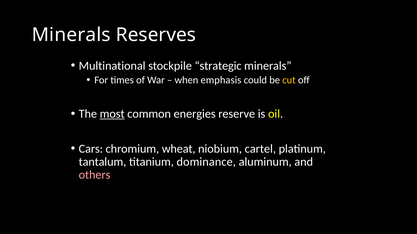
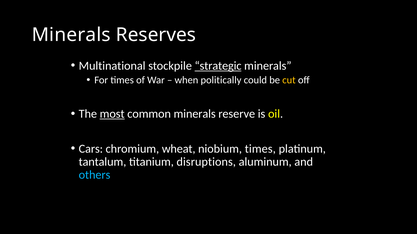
strategic underline: none -> present (218, 66)
emphasis: emphasis -> politically (221, 80)
common energies: energies -> minerals (195, 114)
niobium cartel: cartel -> times (260, 149)
dominance: dominance -> disruptions (206, 162)
others colour: pink -> light blue (95, 175)
